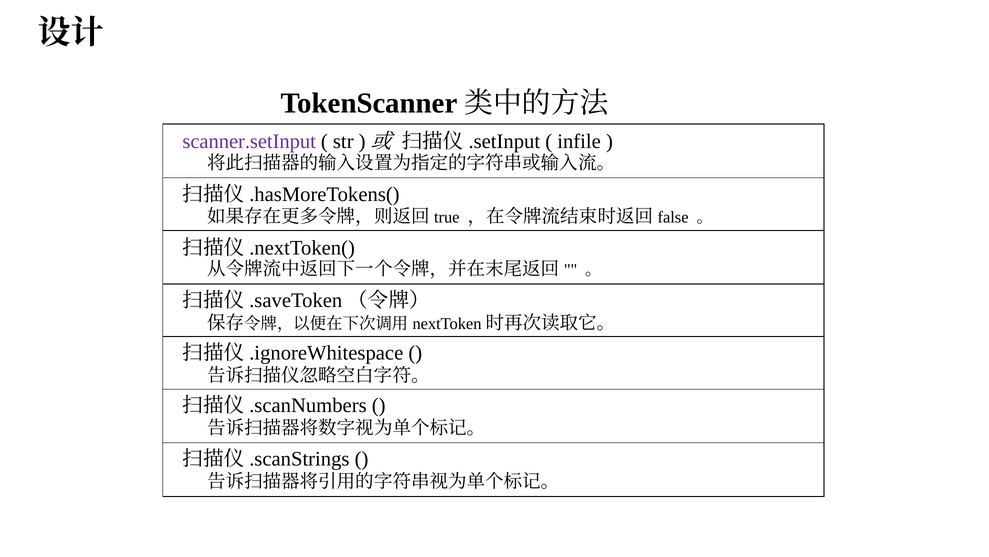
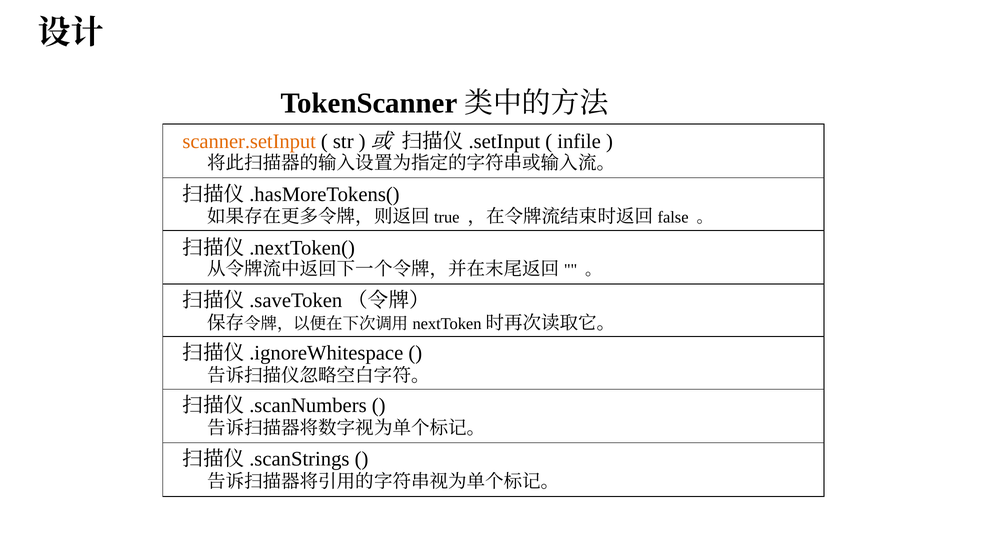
scanner.setInput colour: purple -> orange (249, 141)
